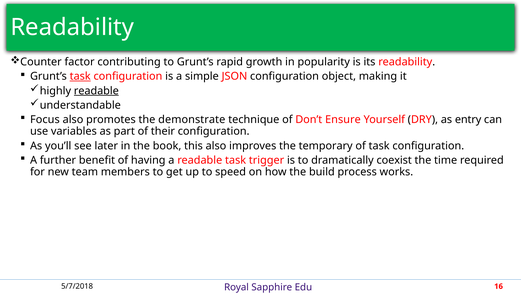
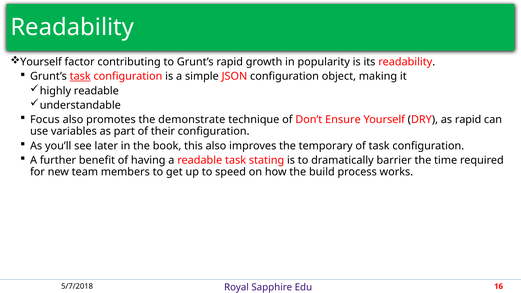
Counter: Counter -> Yourself (41, 62)
readable underline: present -> none (96, 91)
as entry: entry -> rapid (468, 120)
trigger: trigger -> stating (267, 160)
coexist: coexist -> barrier (394, 160)
